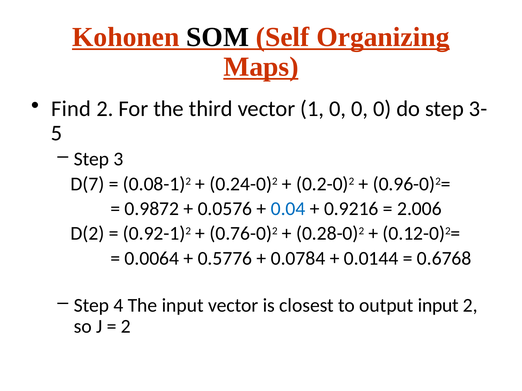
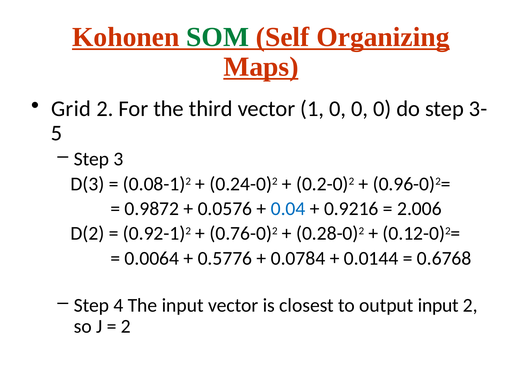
SOM colour: black -> green (218, 37)
Find: Find -> Grid (71, 109)
D(7: D(7 -> D(3 (88, 184)
